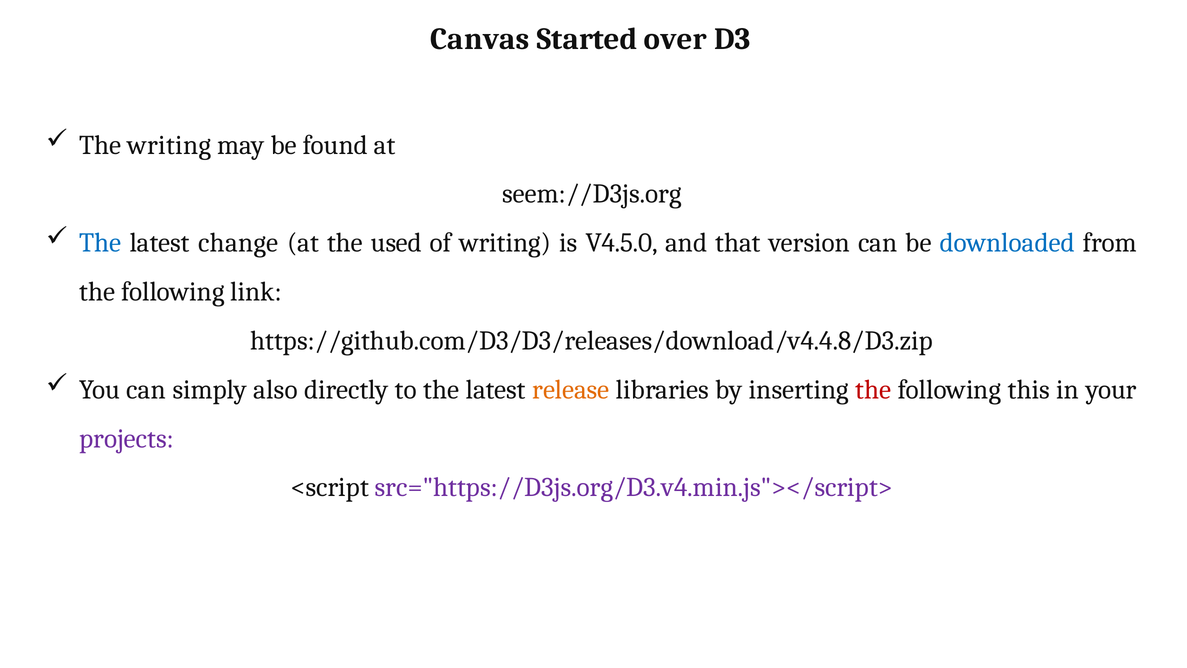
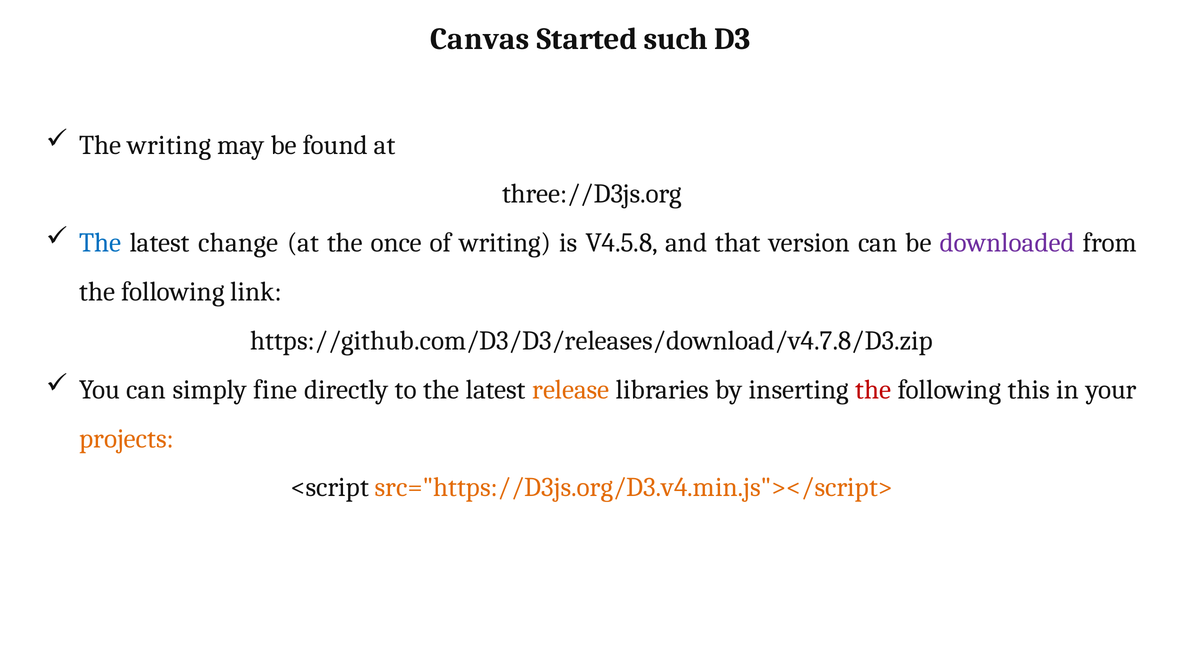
over: over -> such (676, 39)
seem://D3js.org: seem://D3js.org -> three://D3js.org (592, 194)
used: used -> once (396, 243)
V4.5.0: V4.5.0 -> V4.5.8 (622, 243)
downloaded colour: blue -> purple (1007, 243)
https://github.com/D3/D3/releases/download/v4.4.8/D3.zip: https://github.com/D3/D3/releases/download/v4.4.8/D3.zip -> https://github.com/D3/D3/releases/download/v4.7.8/D3.zip (592, 341)
also: also -> fine (275, 389)
projects colour: purple -> orange (127, 438)
src="https://D3js.org/D3.v4.min.js"></script> colour: purple -> orange (634, 487)
